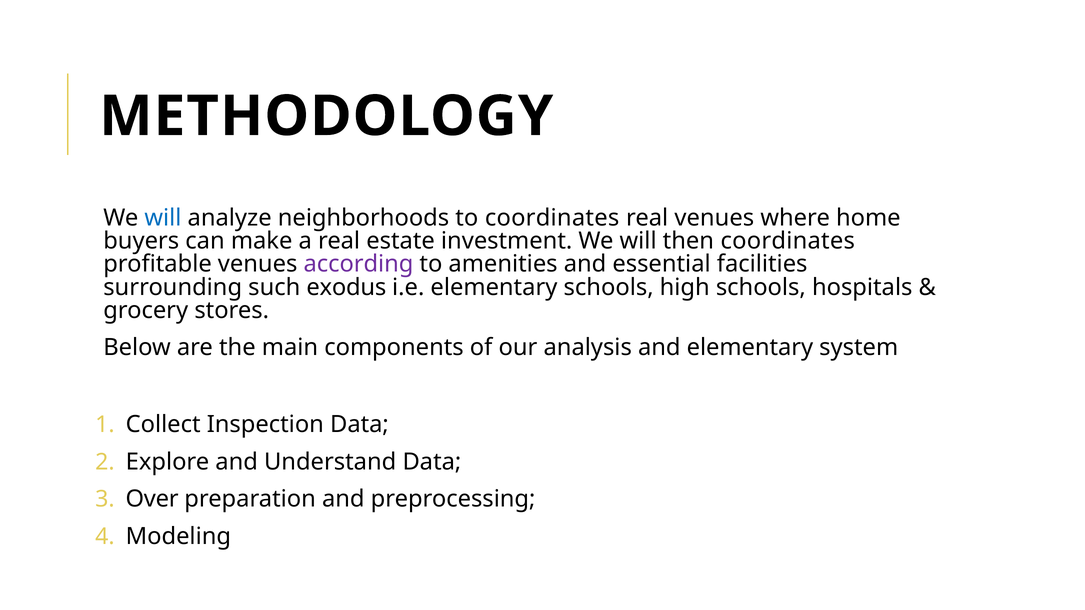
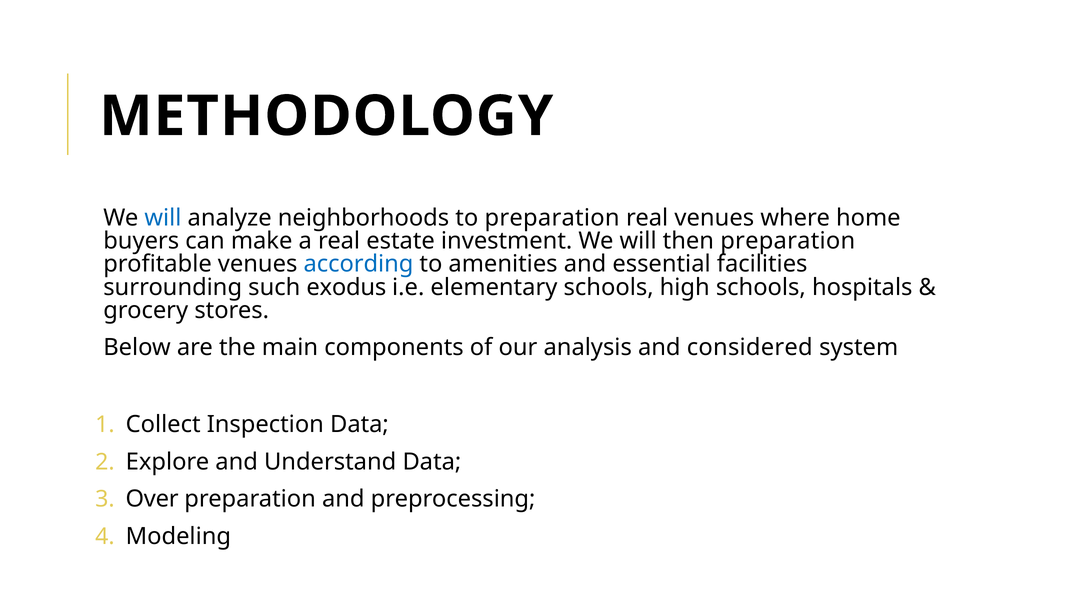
to coordinates: coordinates -> preparation (552, 218)
then coordinates: coordinates -> preparation (788, 241)
according colour: purple -> blue (358, 264)
and elementary: elementary -> considered (750, 348)
